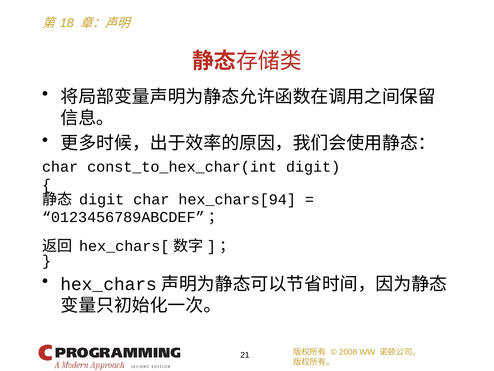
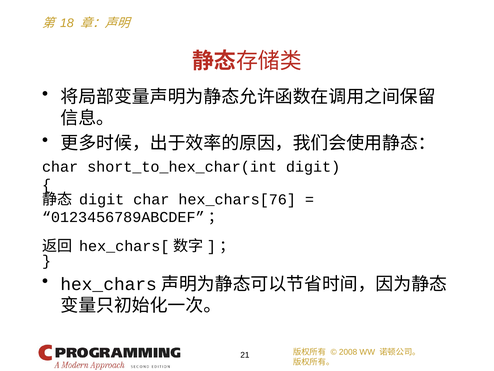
const_to_hex_char(int: const_to_hex_char(int -> short_to_hex_char(int (182, 167)
hex_chars[94: hex_chars[94 -> hex_chars[76 (237, 199)
